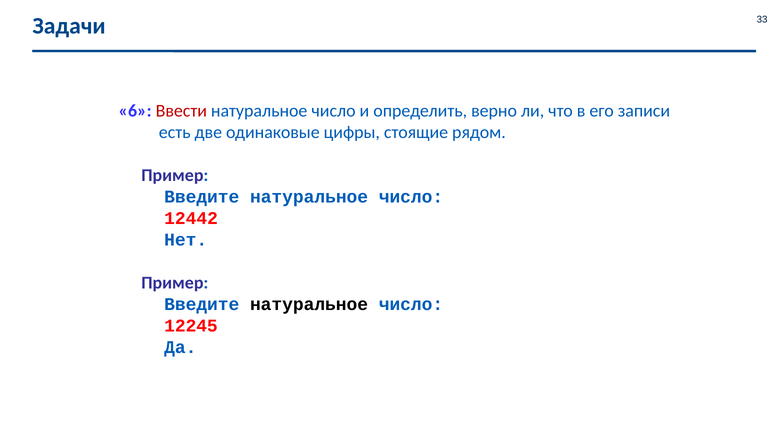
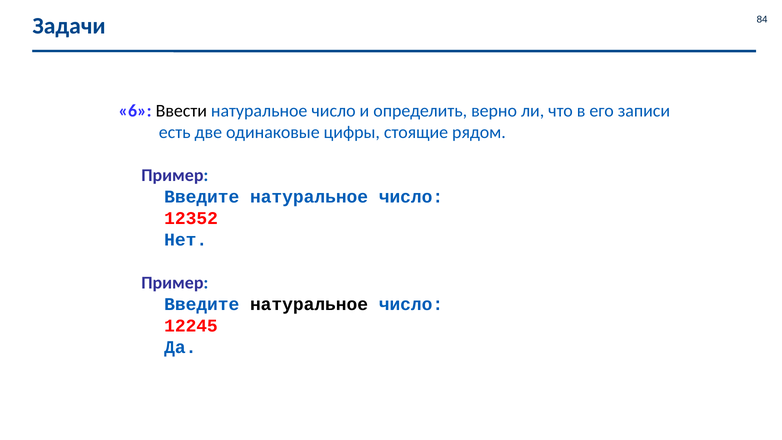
33: 33 -> 84 (762, 20)
Ввести colour: red -> black (181, 111)
12442: 12442 -> 12352 (191, 218)
